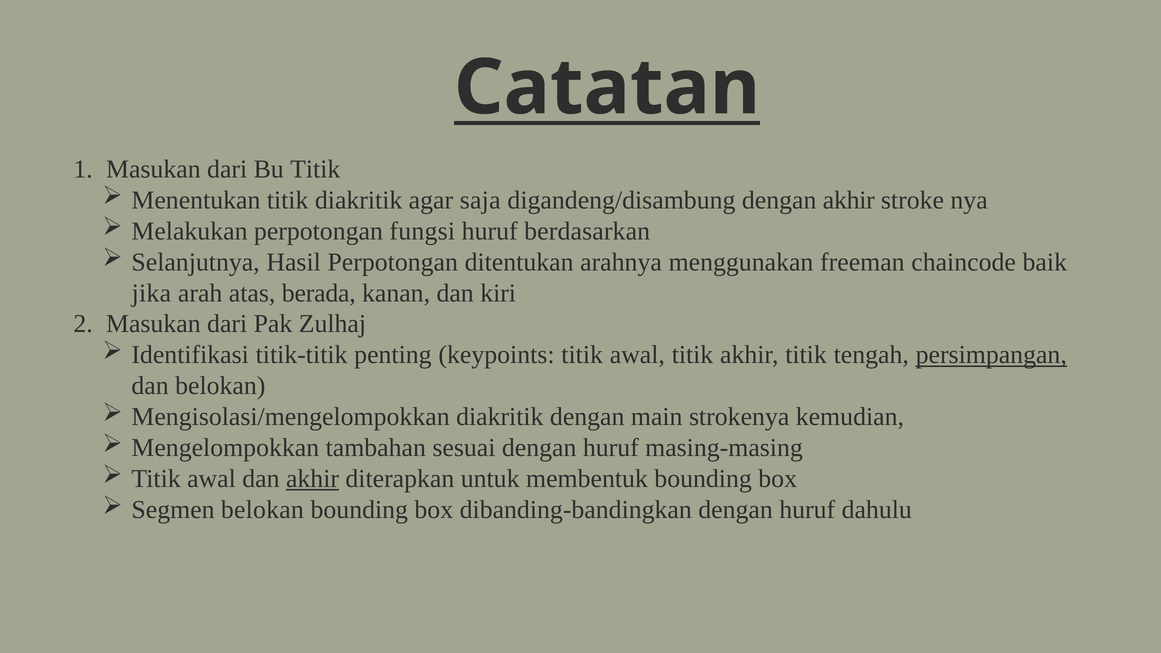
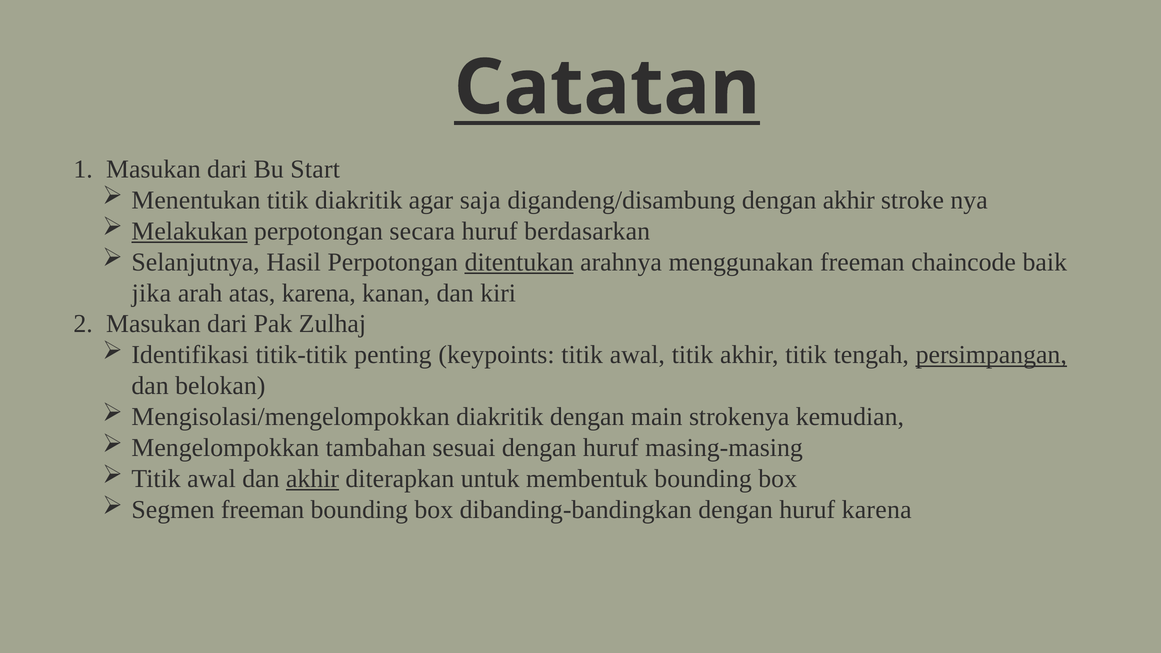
Bu Titik: Titik -> Start (315, 169)
Melakukan underline: none -> present (190, 231)
fungsi: fungsi -> secara (422, 231)
ditentukan underline: none -> present (519, 262)
atas berada: berada -> karena (319, 293)
Segmen belokan: belokan -> freeman (263, 510)
huruf dahulu: dahulu -> karena (877, 510)
